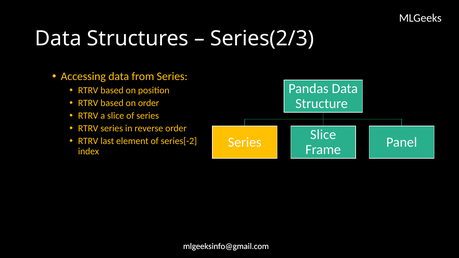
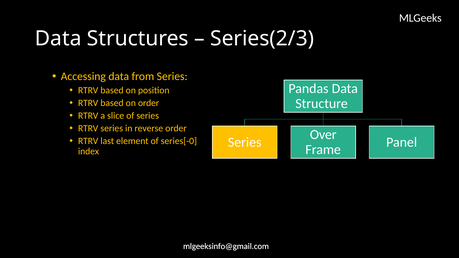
Slice: Slice -> Over (323, 135)
series[-2: series[-2 -> series[-0 (179, 141)
